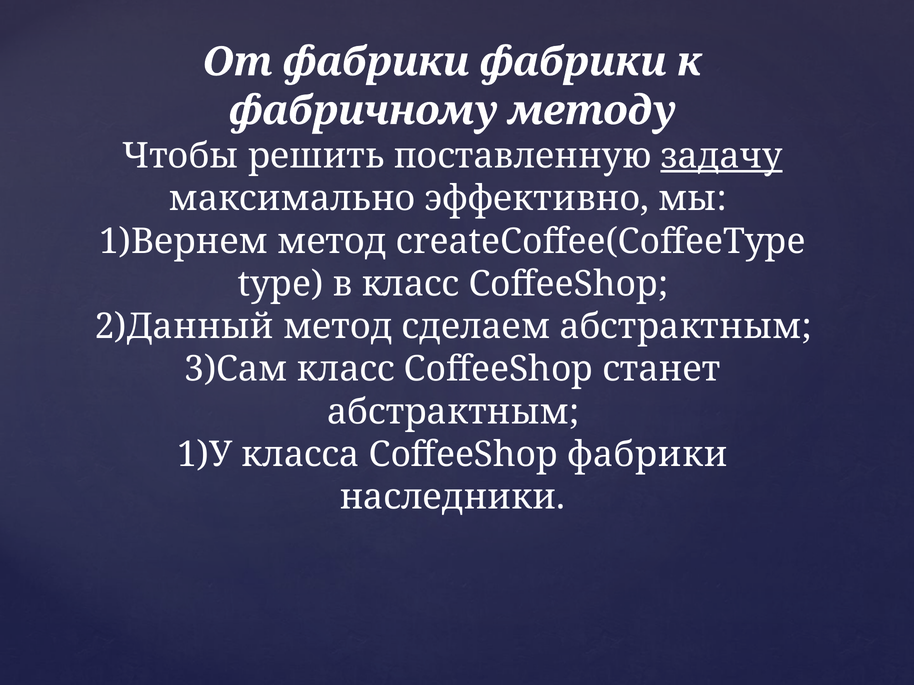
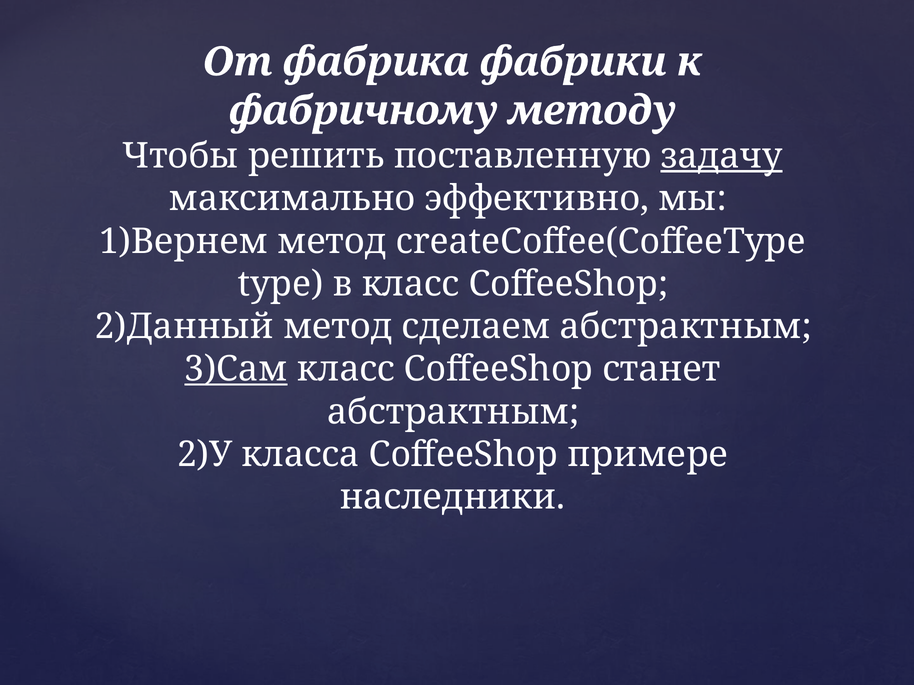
От фабрики: фабрики -> фабрика (376, 62)
3)Сам underline: none -> present (236, 370)
1)У: 1)У -> 2)У (205, 455)
CoffeeShop фабрики: фабрики -> примере (648, 455)
